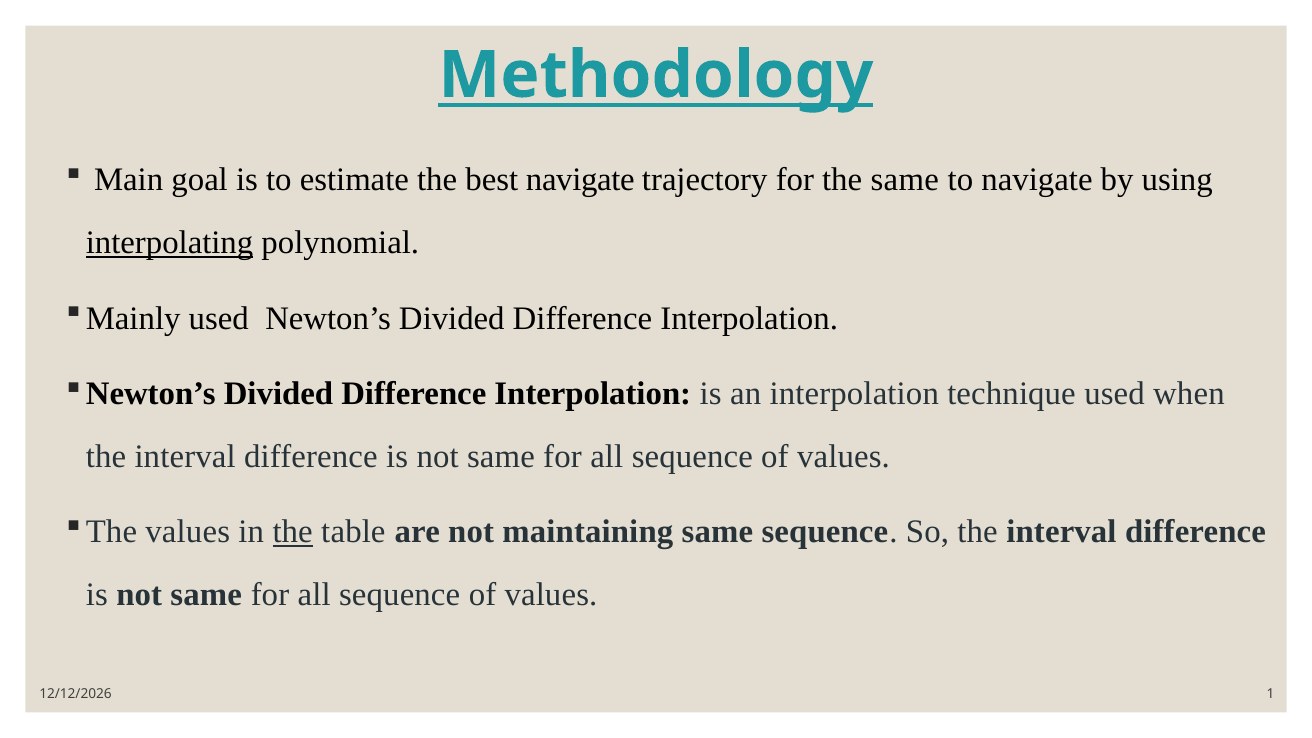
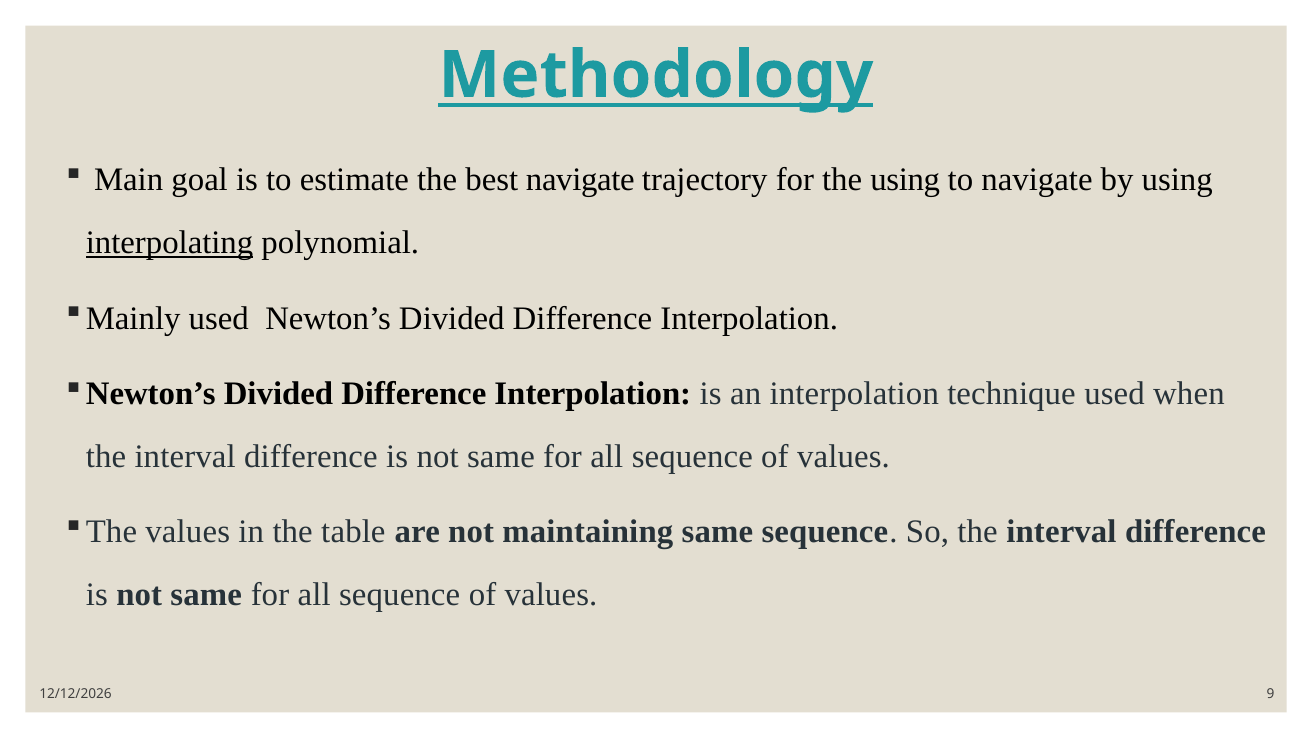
the same: same -> using (905, 180)
the underline: present -> none (293, 532)
1: 1 -> 9 (1270, 694)
